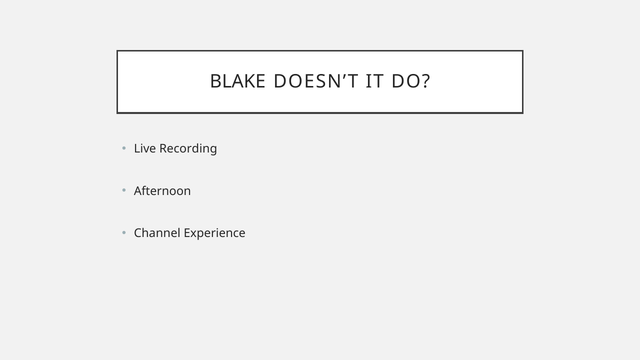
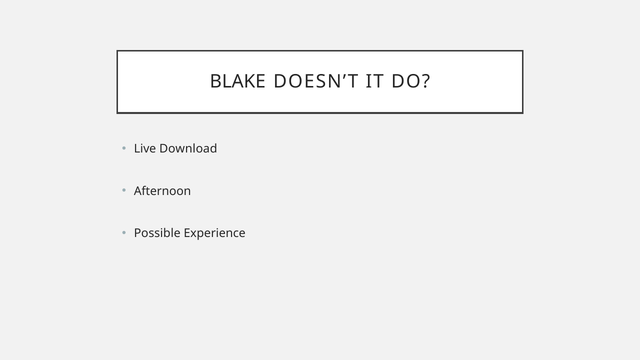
Recording: Recording -> Download (188, 149)
Channel: Channel -> Possible (157, 233)
